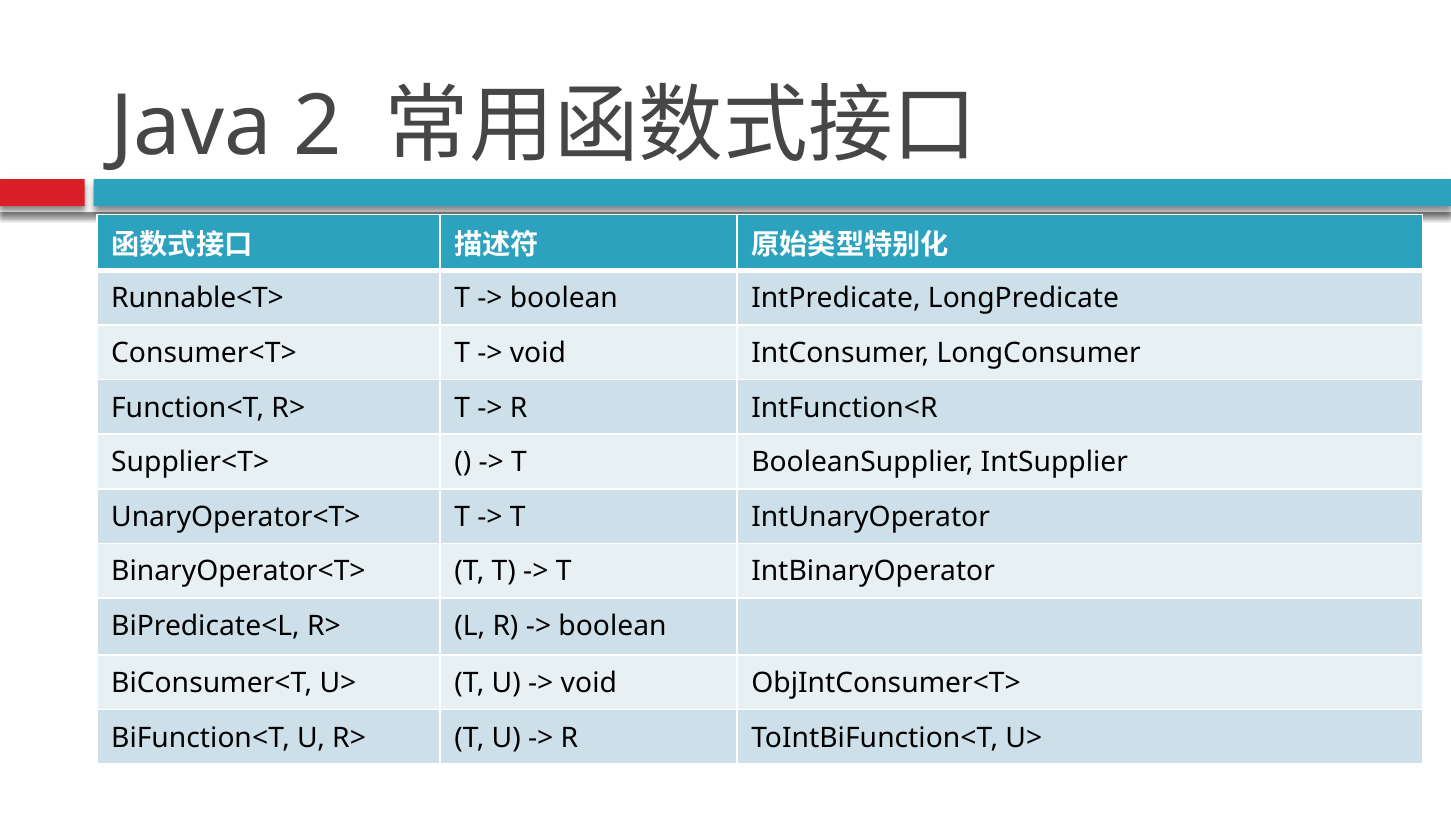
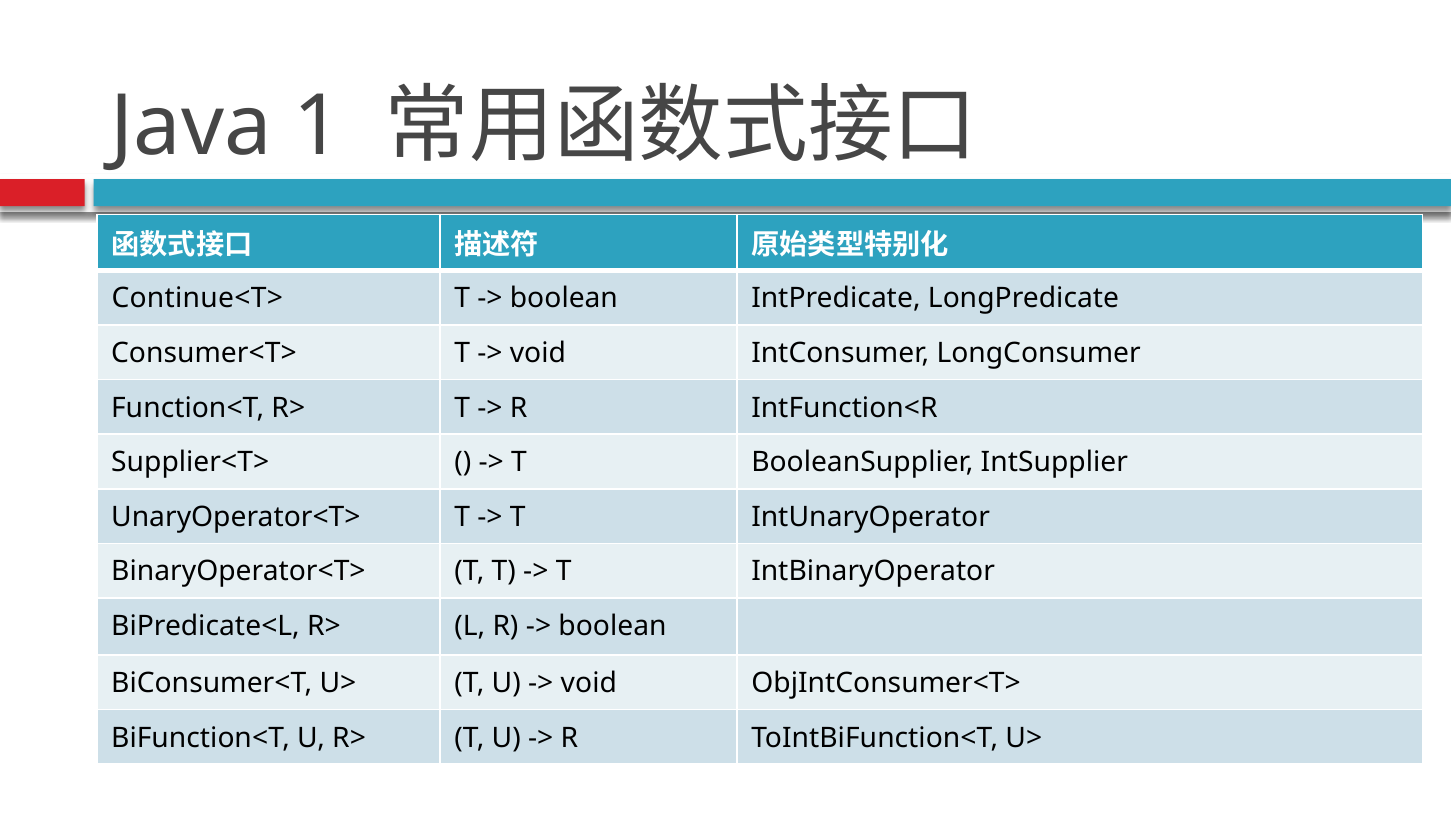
2: 2 -> 1 (318, 126)
Runnable<T>: Runnable<T> -> Continue<T> (197, 298)
